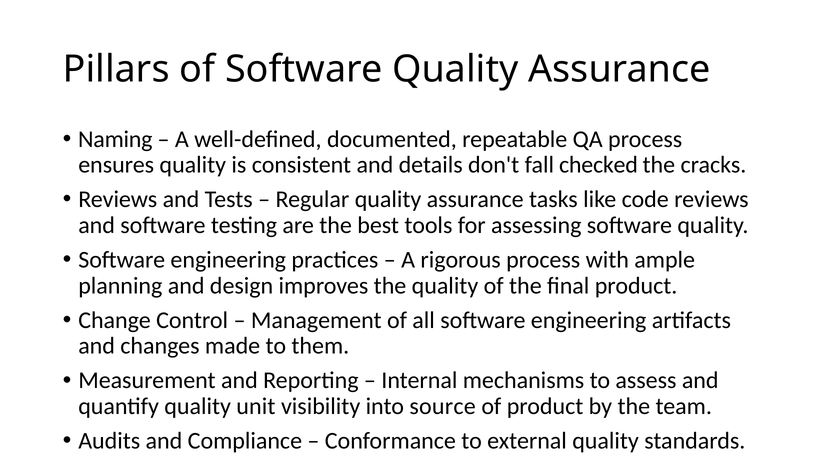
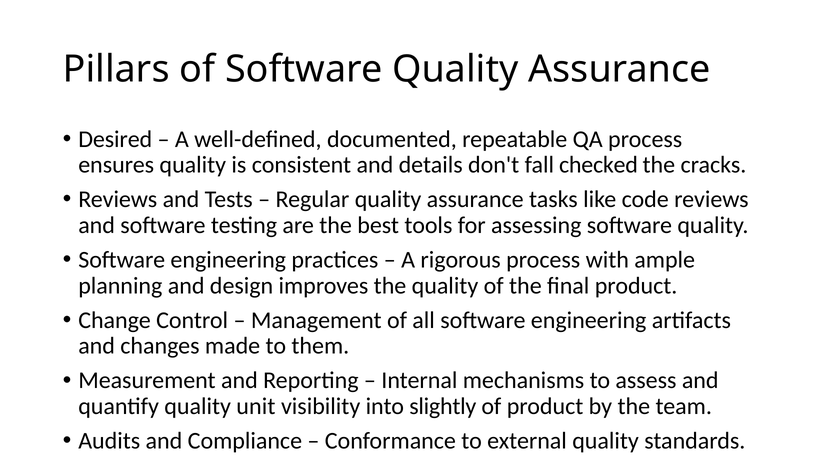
Naming: Naming -> Desired (115, 139)
source: source -> slightly (443, 407)
